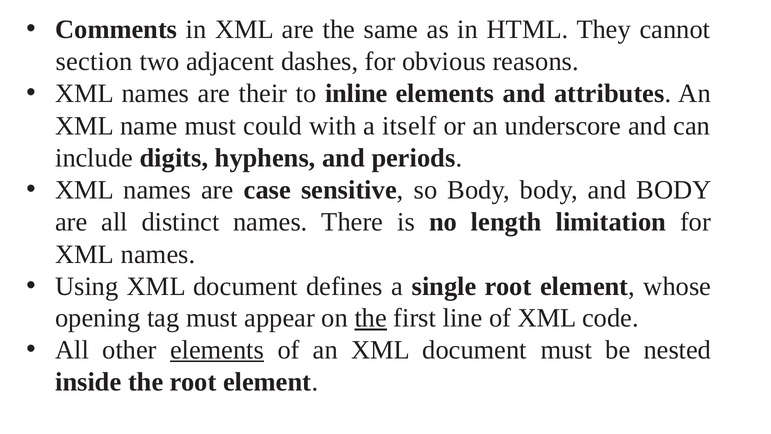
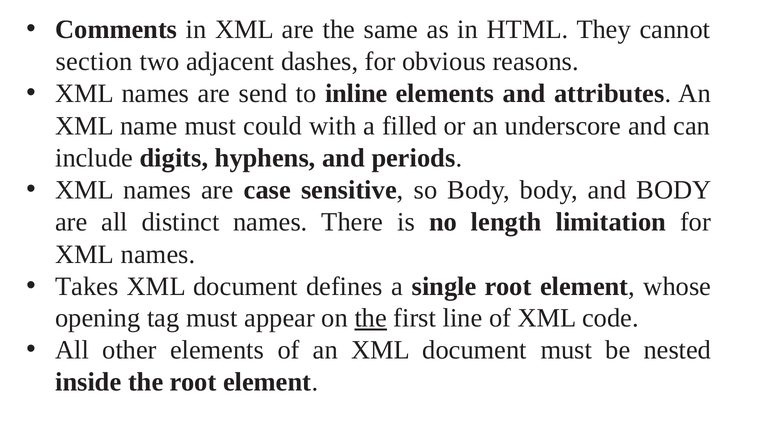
their: their -> send (263, 94)
itself: itself -> filled (410, 126)
Using: Using -> Takes (87, 286)
elements underline: present -> none (217, 350)
